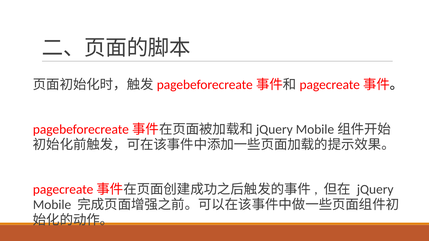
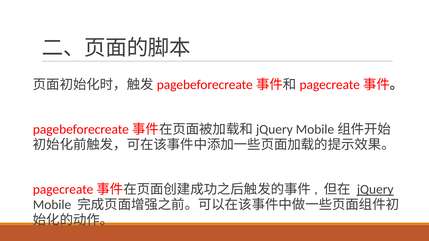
jQuery underline: none -> present (375, 190)
